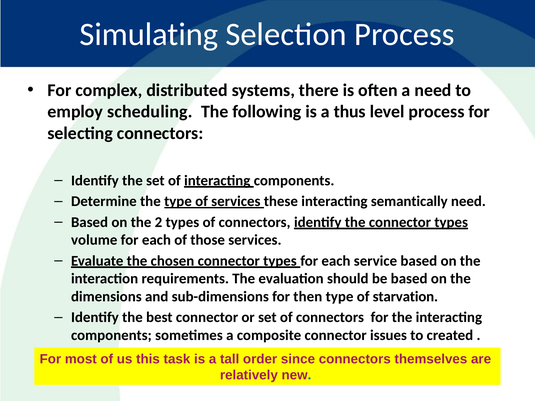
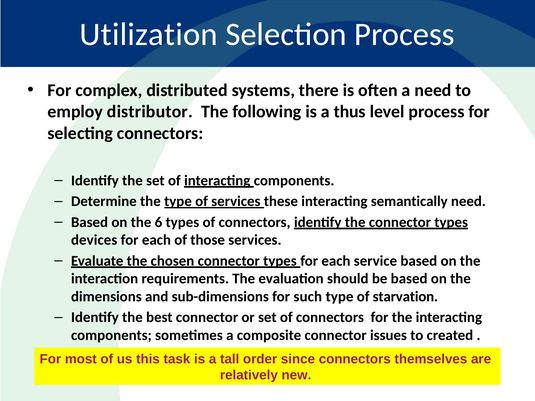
Simulating: Simulating -> Utilization (149, 34)
scheduling: scheduling -> distributor (150, 112)
2: 2 -> 6 (158, 222)
volume: volume -> devices (94, 240)
then: then -> such (308, 297)
